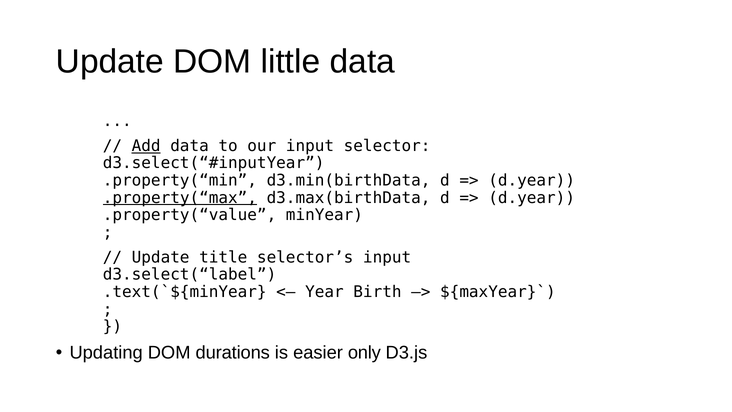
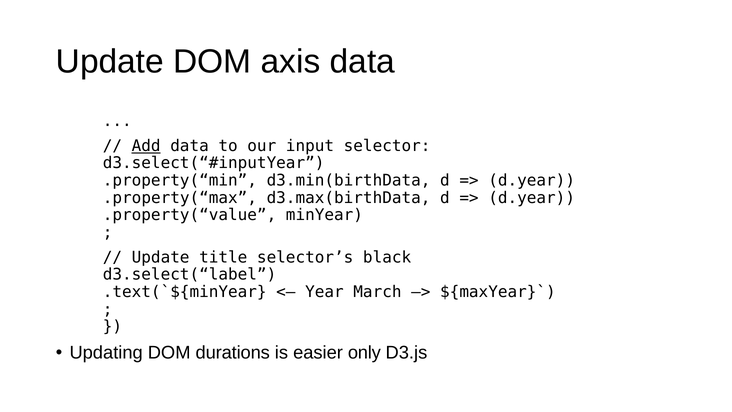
little: little -> axis (291, 61)
.property(“max underline: present -> none (180, 198)
selector’s input: input -> black (387, 257)
Birth: Birth -> March (377, 292)
